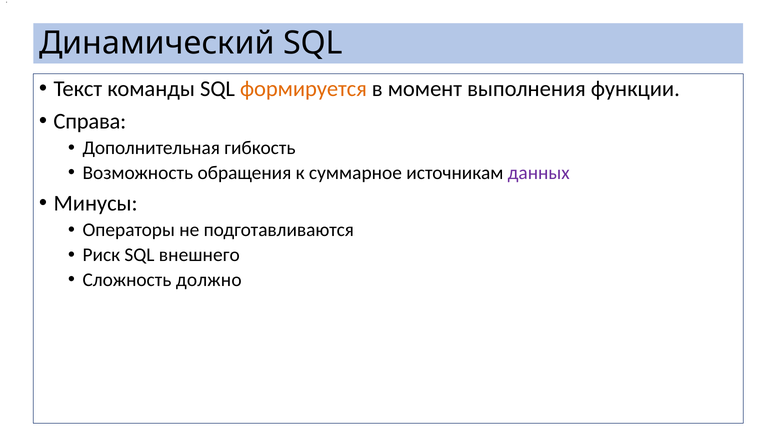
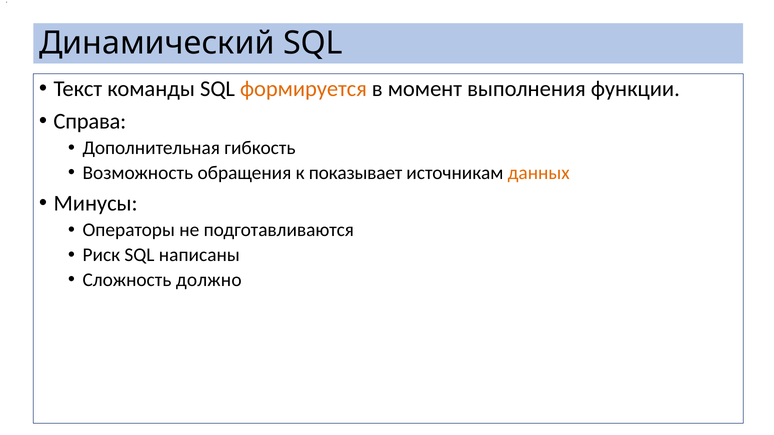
суммарное: суммарное -> показывает (356, 173)
данных colour: purple -> orange (539, 173)
внешнего: внешнего -> написаны (199, 255)
